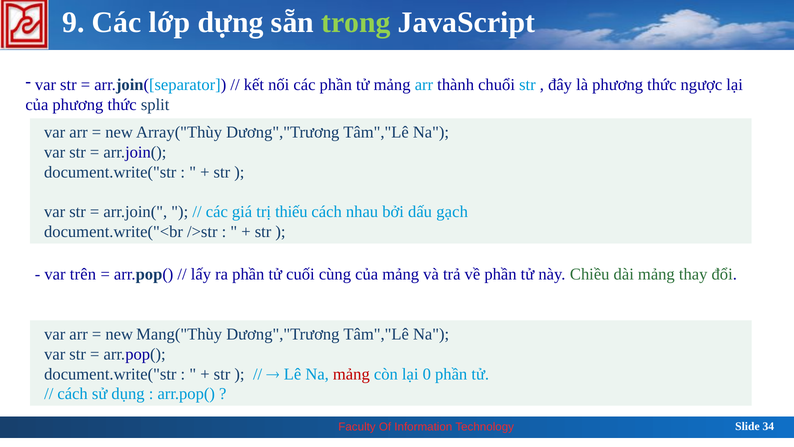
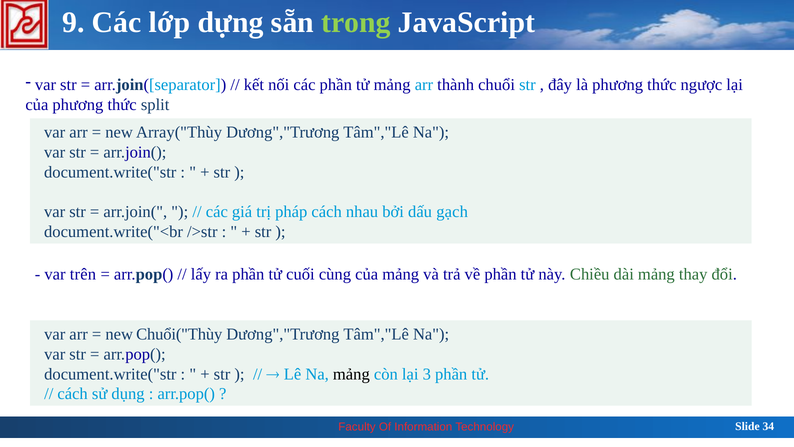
thiếu: thiếu -> pháp (291, 212)
Mang("Thùy: Mang("Thùy -> Chuổi("Thùy (179, 334)
mảng colour: red -> black (351, 374)
0: 0 -> 3 (427, 374)
